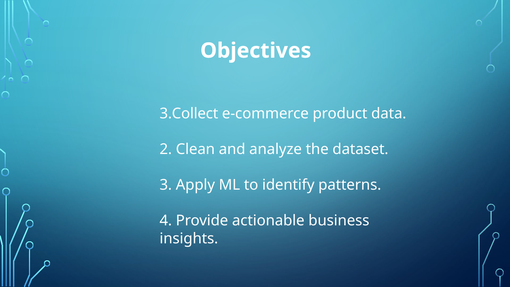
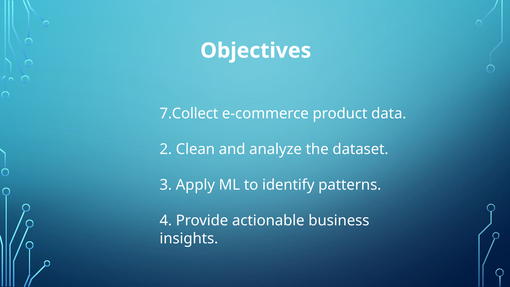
3.Collect: 3.Collect -> 7.Collect (189, 113)
